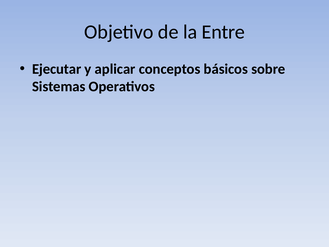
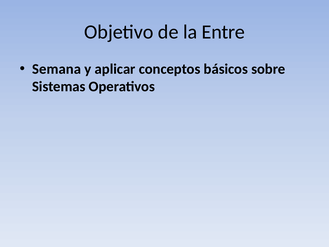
Ejecutar: Ejecutar -> Semana (57, 69)
